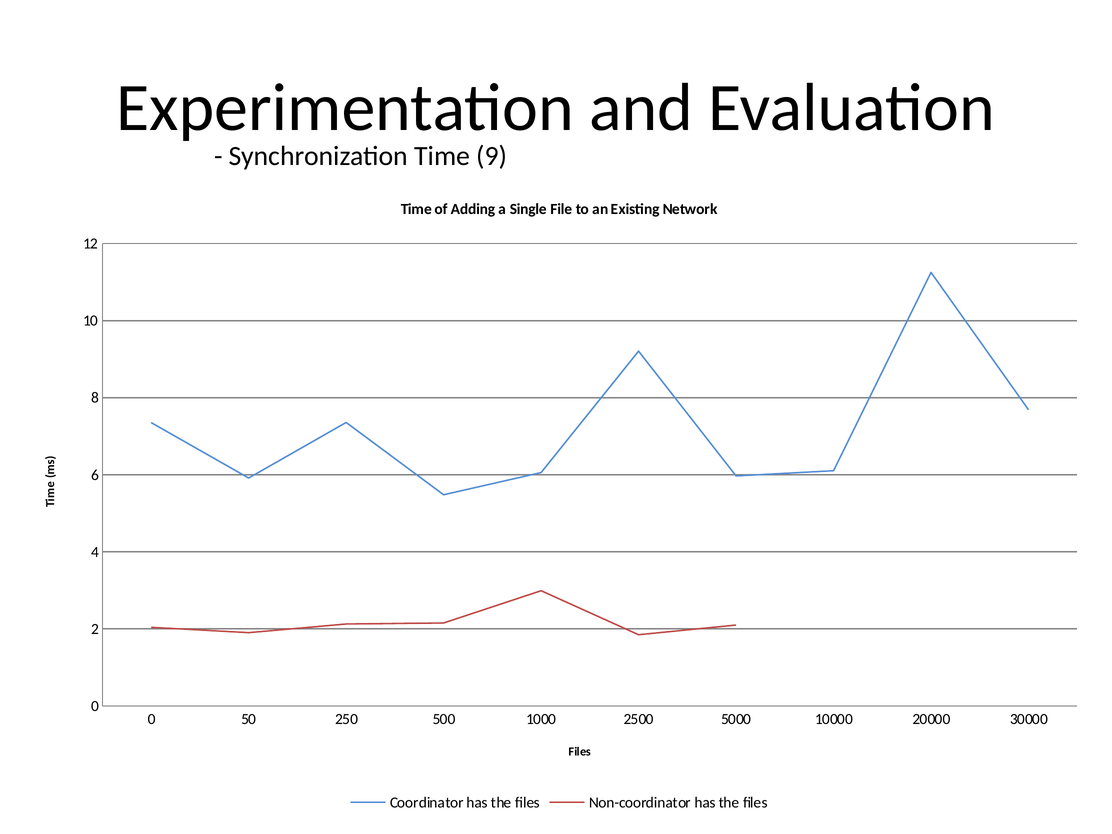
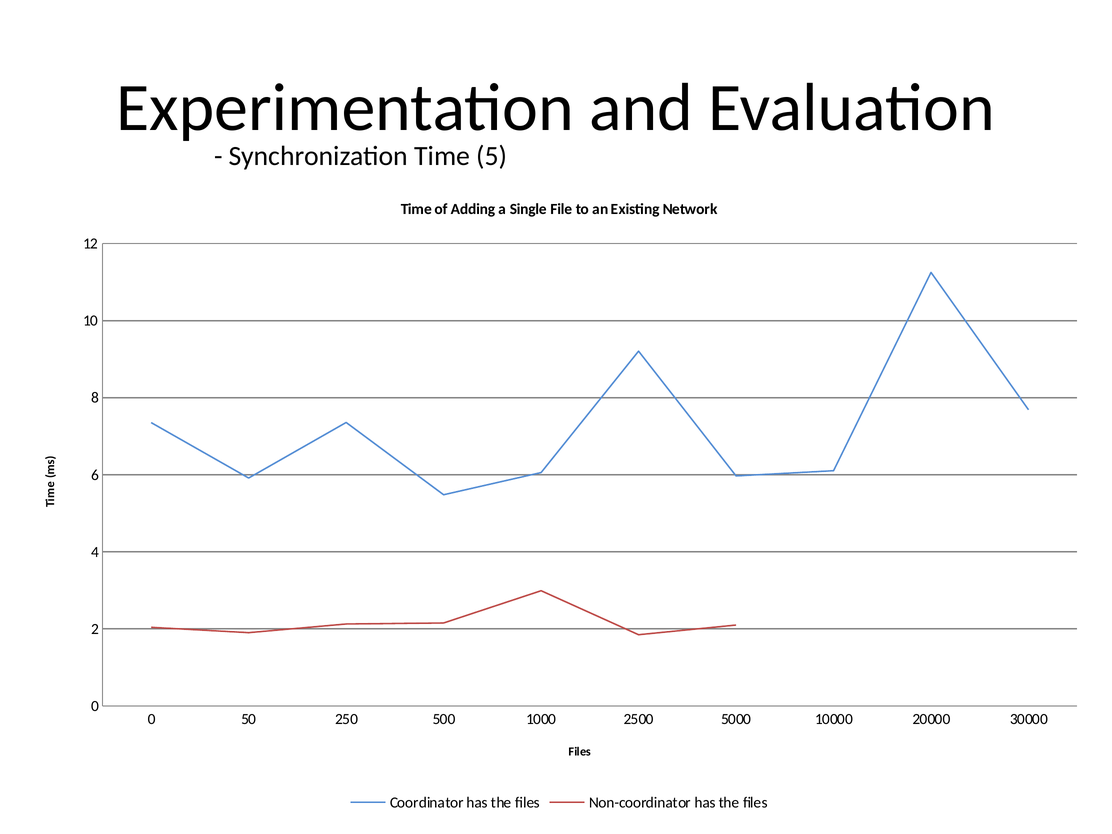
9: 9 -> 5 (492, 156)
